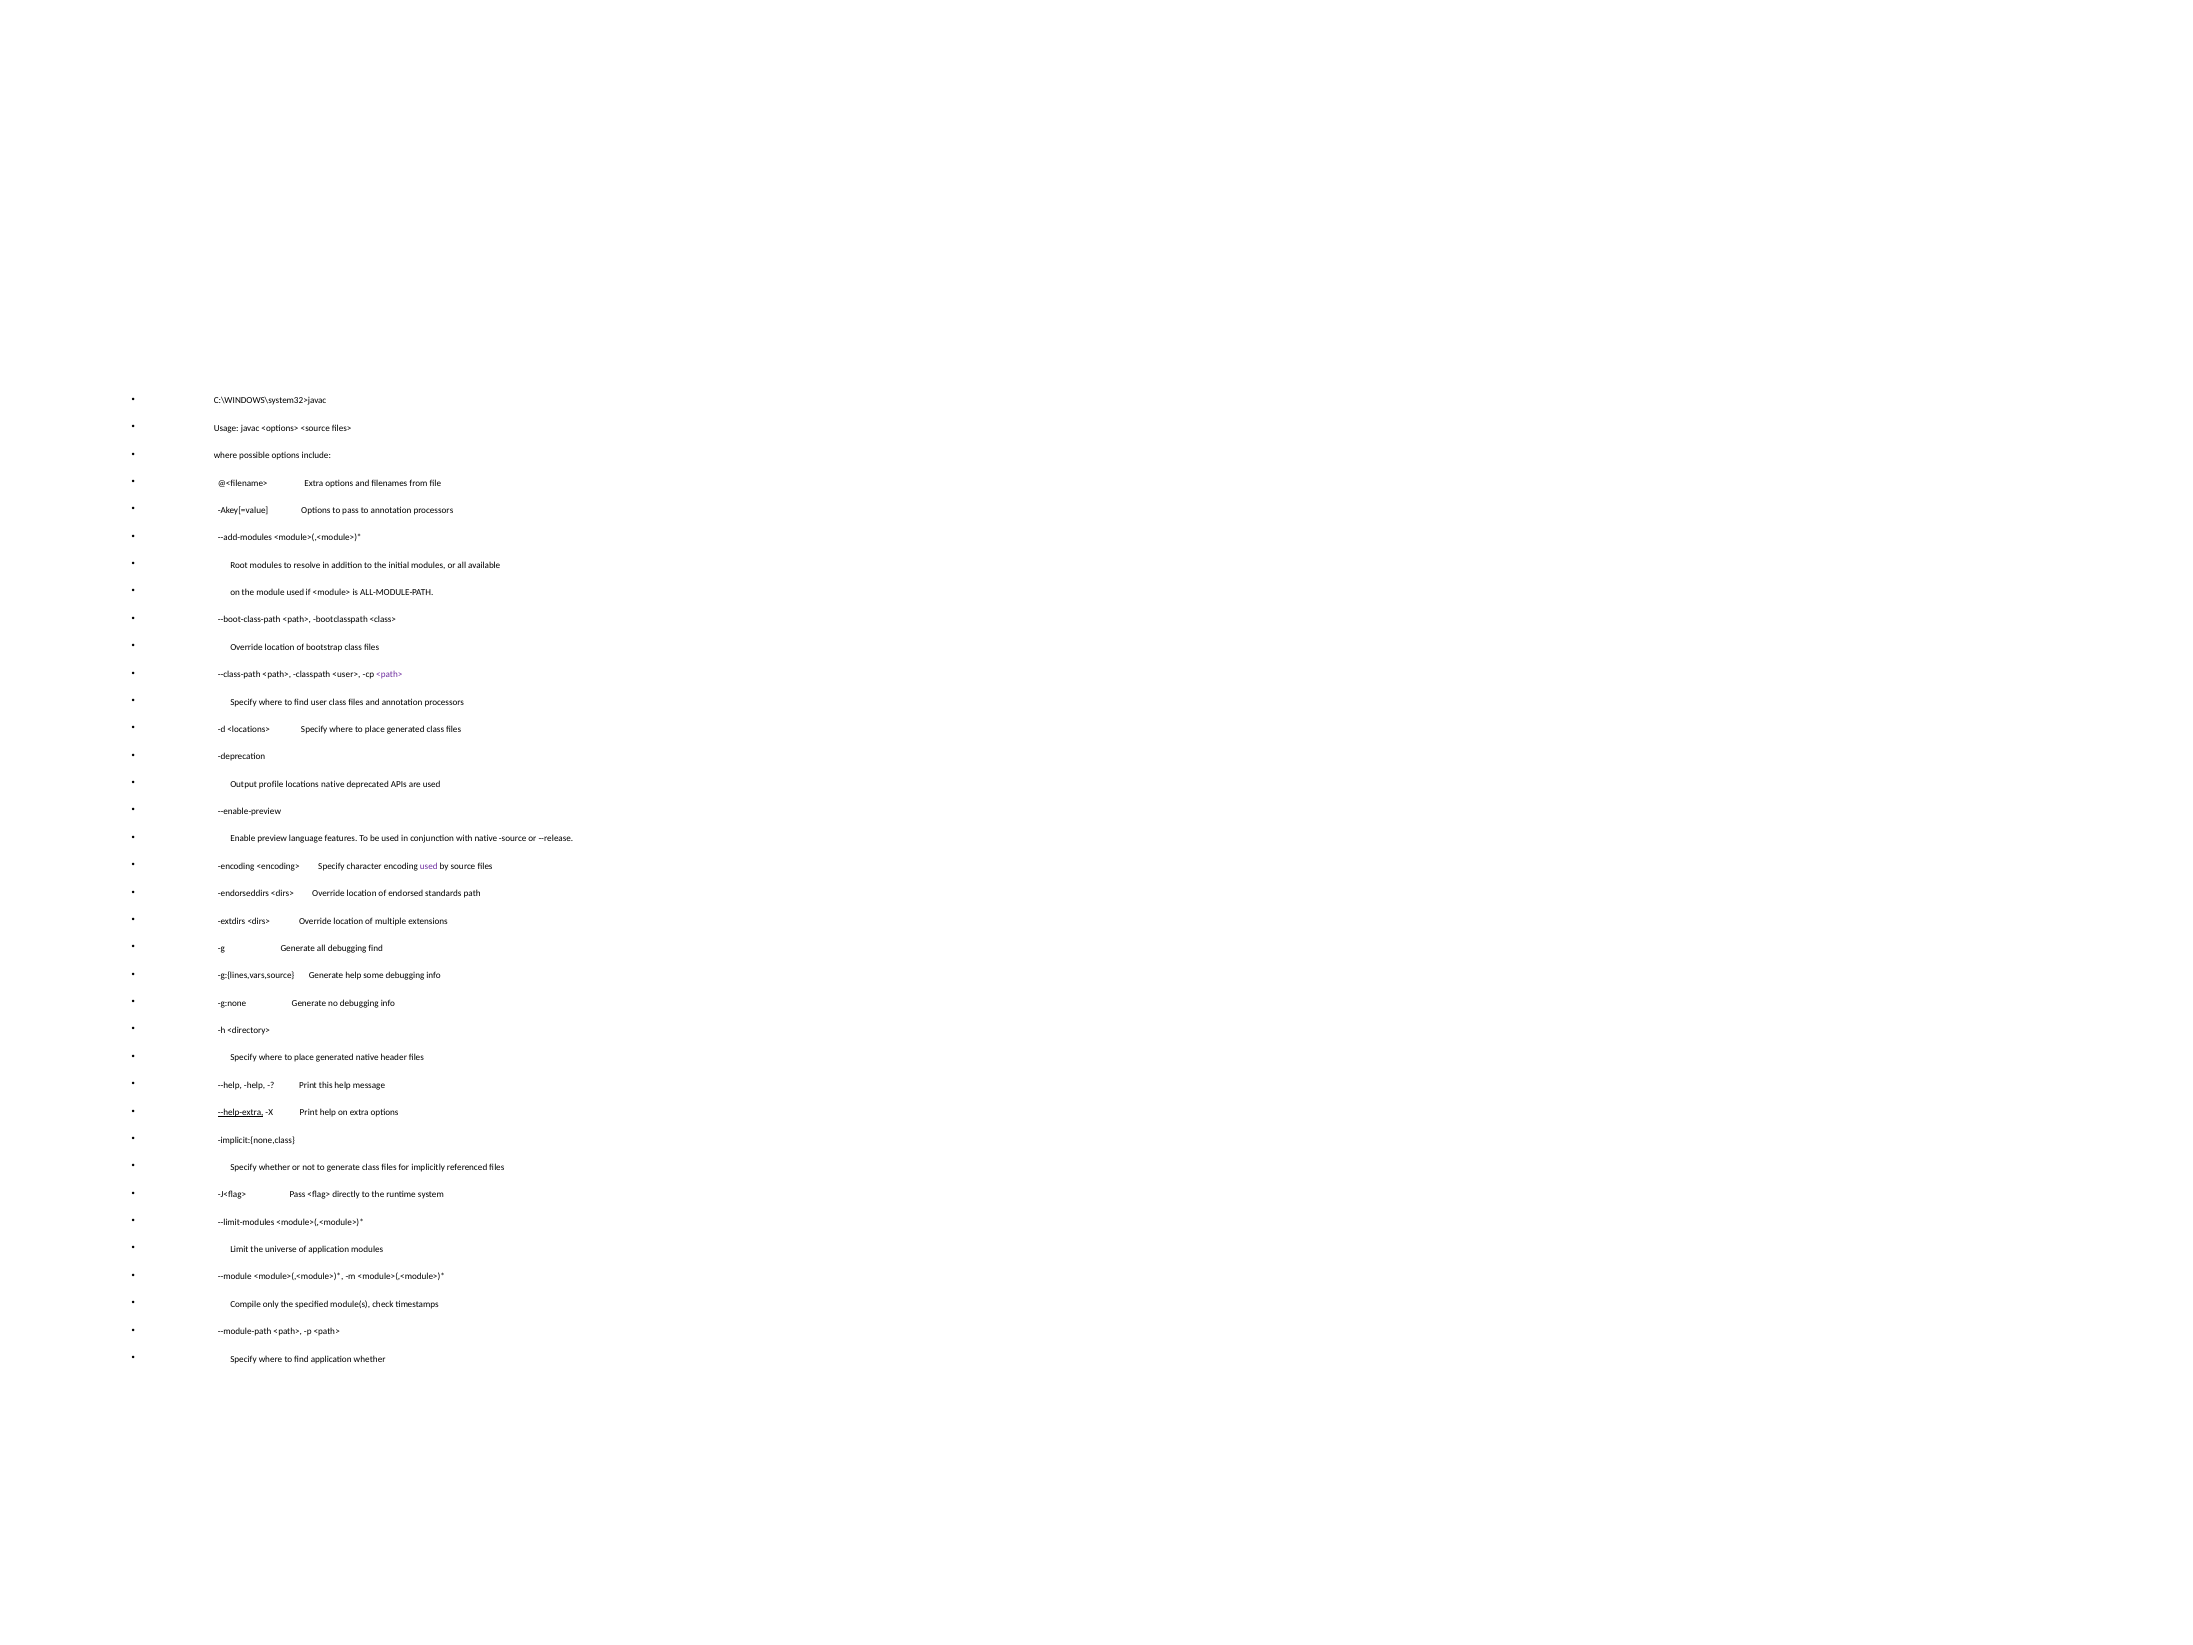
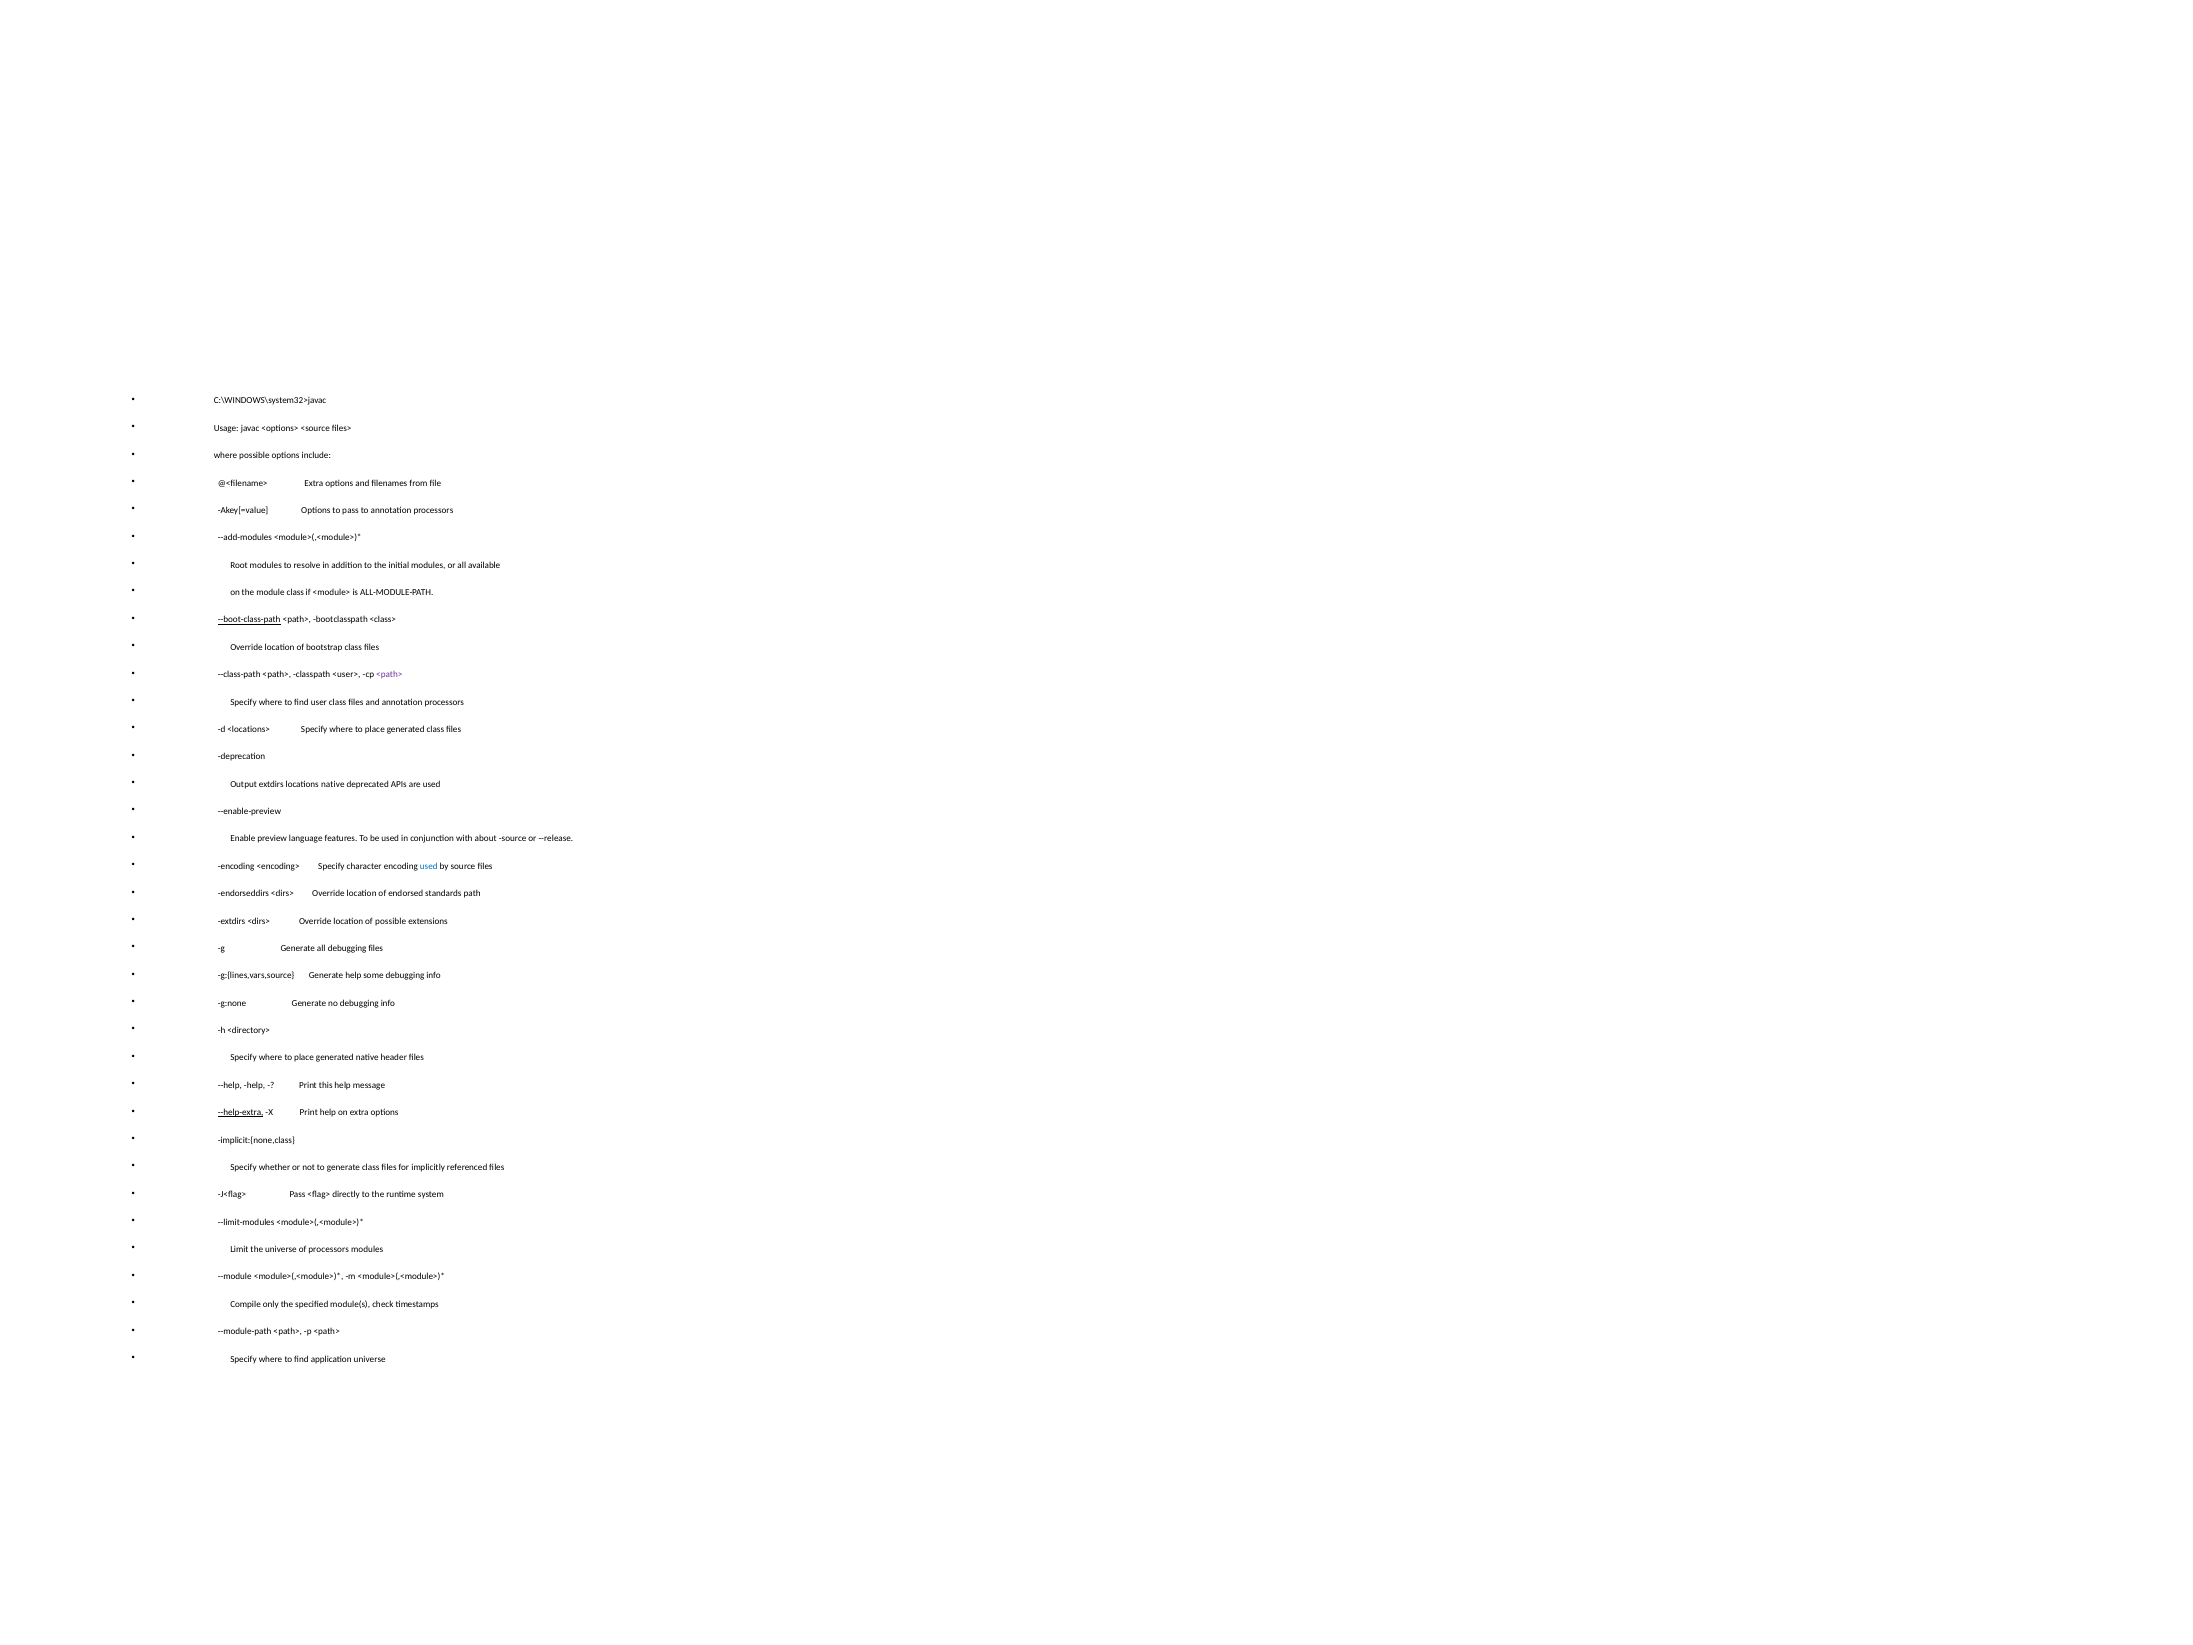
module used: used -> class (295, 592)
--boot-class-path underline: none -> present (249, 620)
Output profile: profile -> extdirs (271, 784)
with native: native -> about (486, 839)
used colour: purple -> blue (429, 866)
of multiple: multiple -> possible (391, 921)
debugging find: find -> files (376, 948)
of application: application -> processors (329, 1249)
application whether: whether -> universe (370, 1359)
